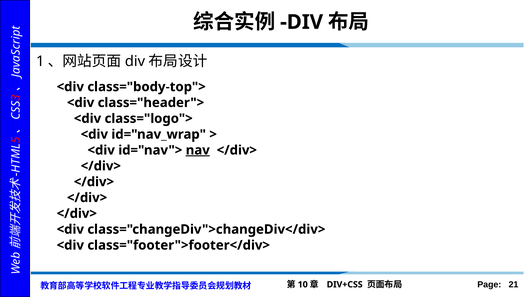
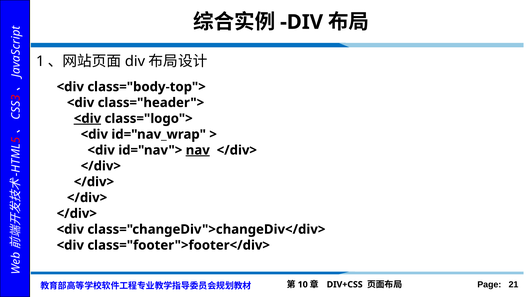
<div underline: none -> present (87, 119)
